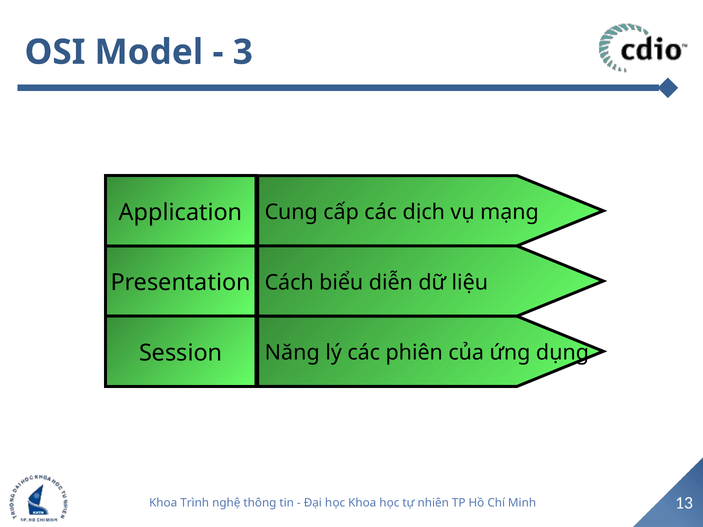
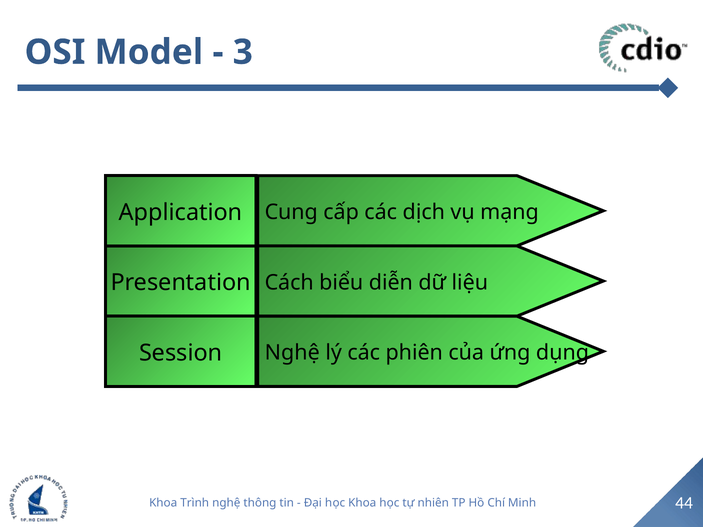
Năng: Năng -> Nghệ (292, 353)
13: 13 -> 44 (684, 503)
